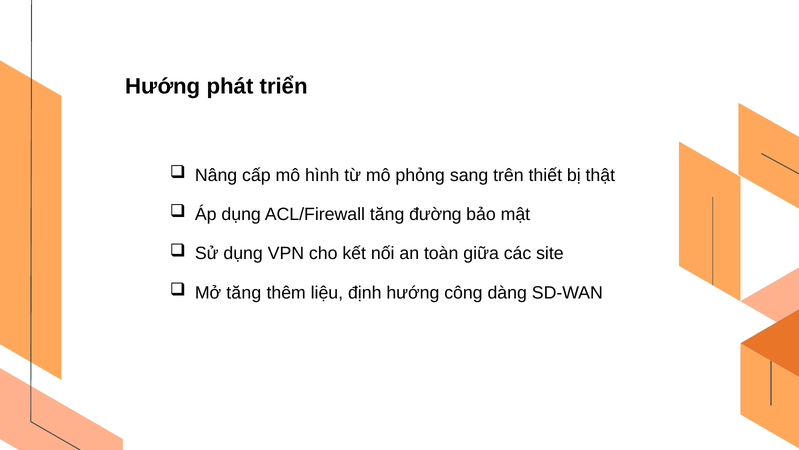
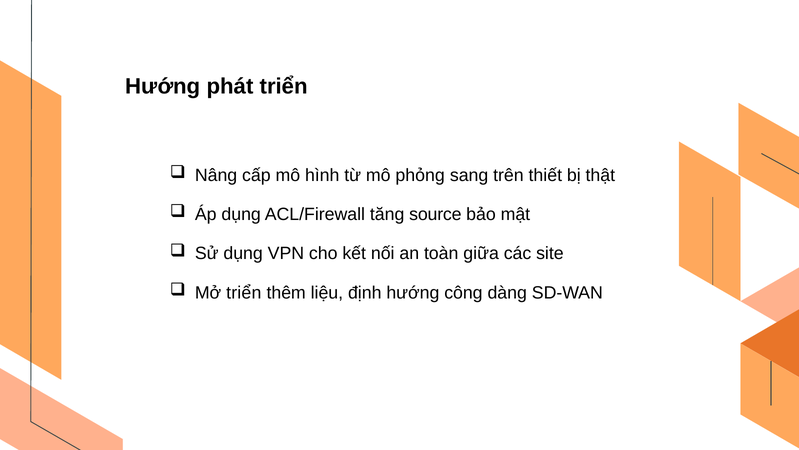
đường: đường -> source (435, 214)
Mở tăng: tăng -> triển (244, 292)
